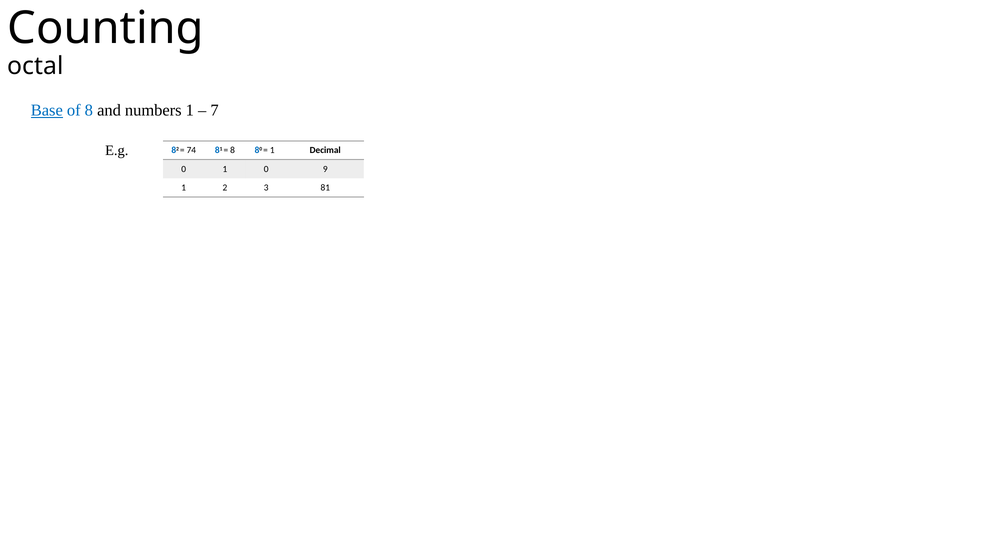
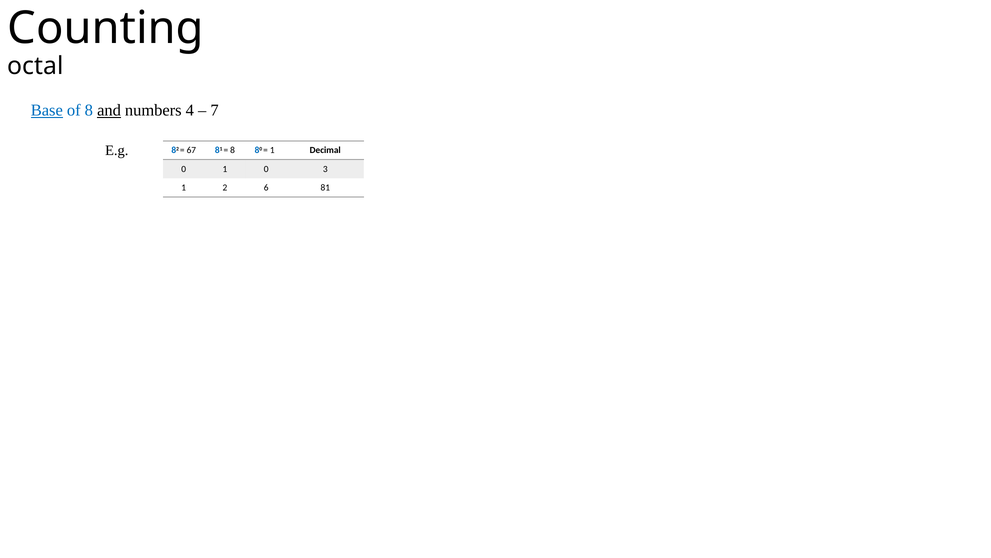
and underline: none -> present (109, 110)
numbers 1: 1 -> 4 (190, 110)
74: 74 -> 67 (191, 150)
9: 9 -> 3 (325, 169)
3: 3 -> 6 (266, 188)
